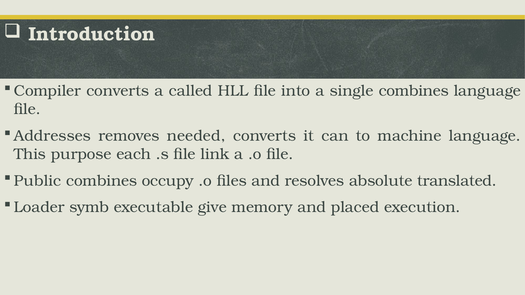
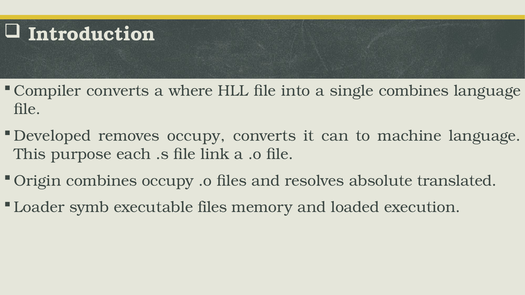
called: called -> where (191, 91)
Addresses: Addresses -> Developed (52, 136)
removes needed: needed -> occupy (196, 136)
Public: Public -> Origin (37, 181)
executable give: give -> files (212, 207)
placed: placed -> loaded (355, 207)
